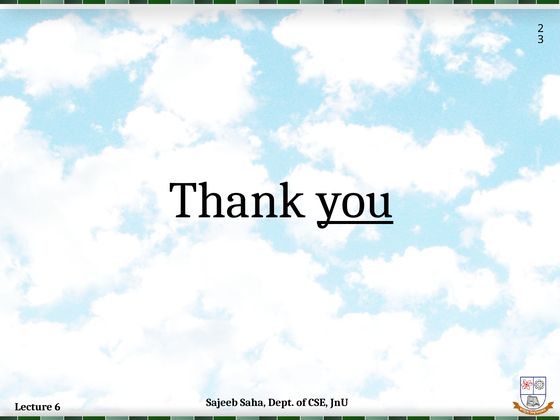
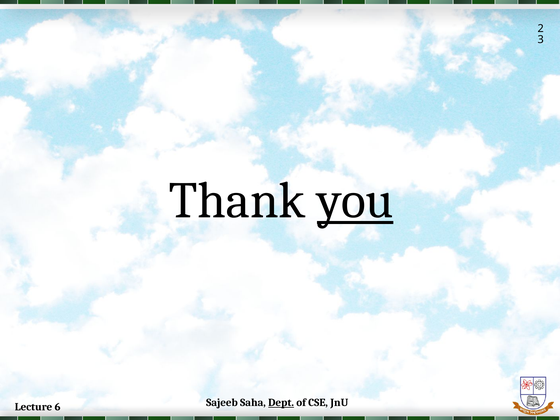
Dept underline: none -> present (281, 403)
